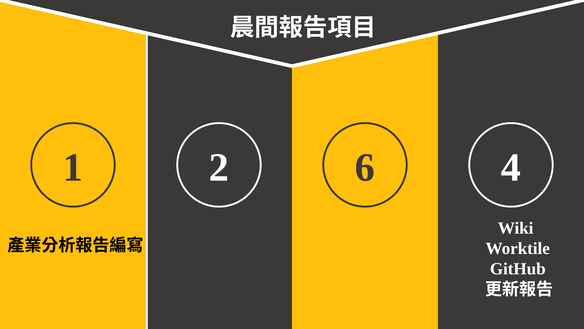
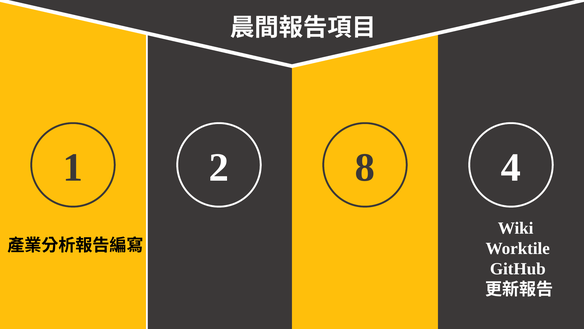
6: 6 -> 8 (365, 167)
